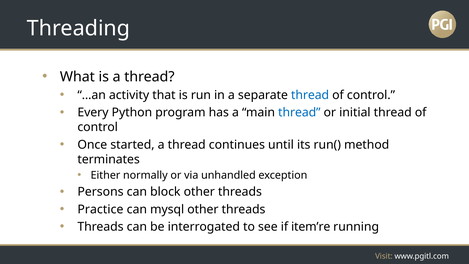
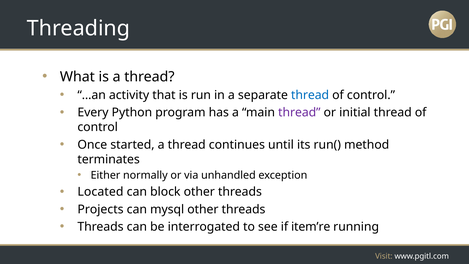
thread colour: blue -> purple (299, 113)
Persons: Persons -> Located (100, 192)
Practice: Practice -> Projects (100, 209)
